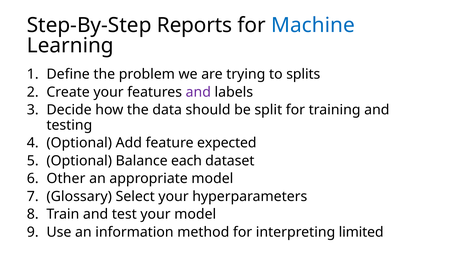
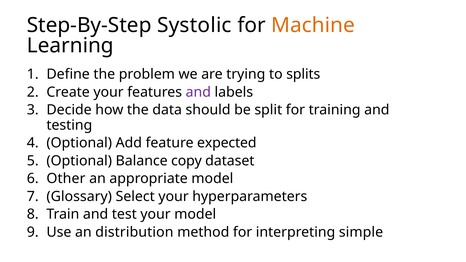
Reports: Reports -> Systolic (194, 25)
Machine colour: blue -> orange (313, 25)
each: each -> copy (186, 161)
information: information -> distribution (134, 232)
limited: limited -> simple (361, 232)
